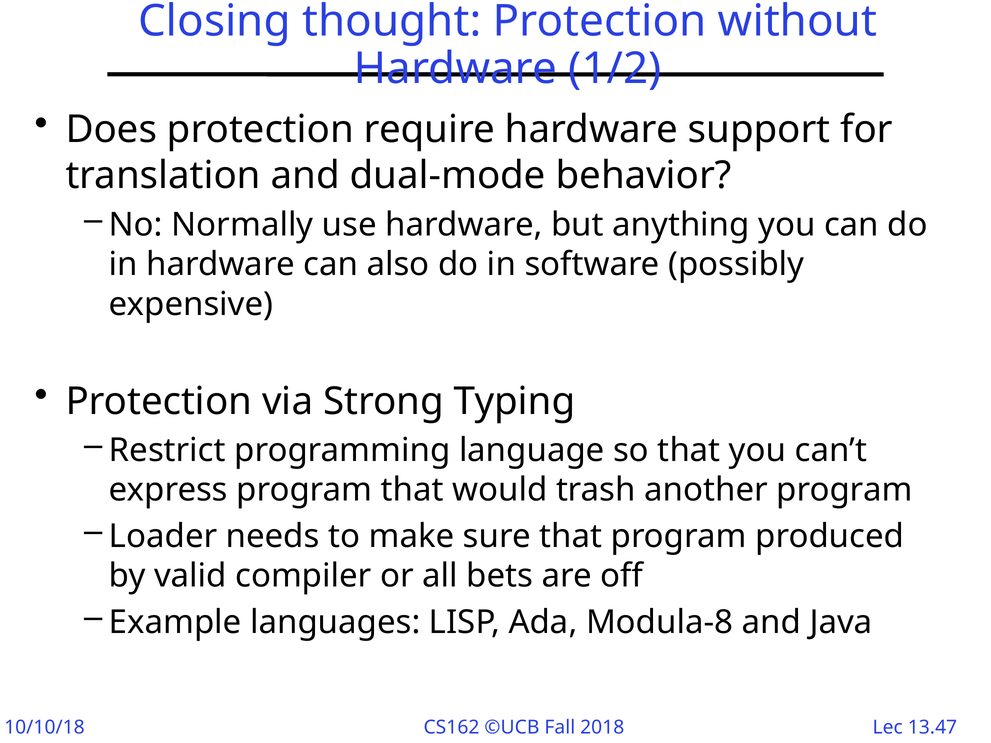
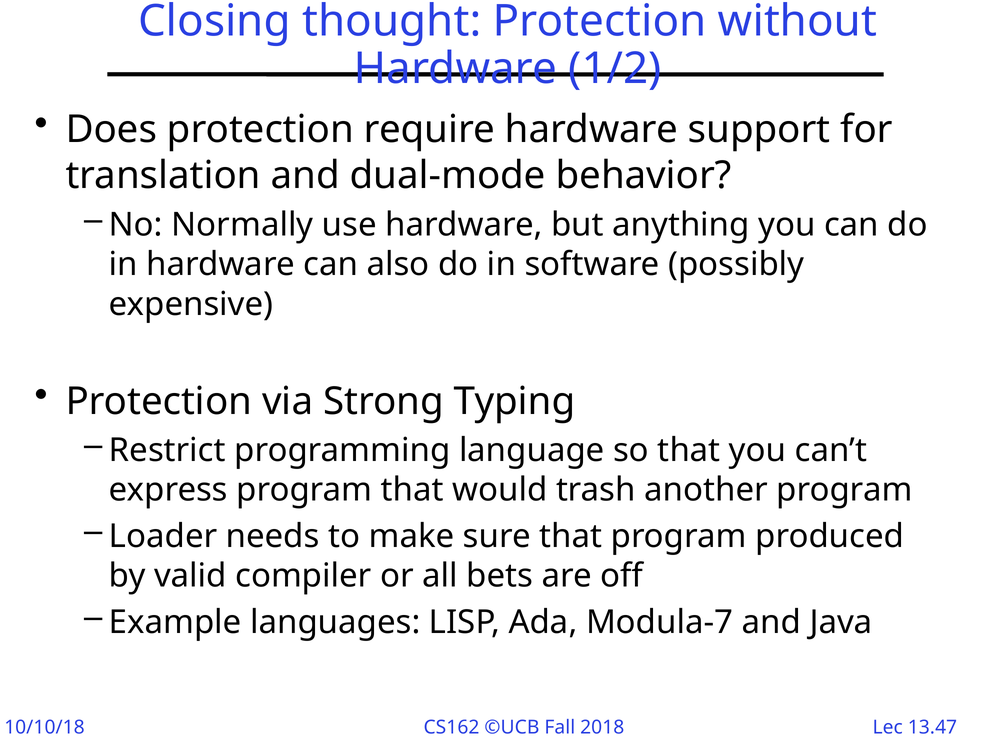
Modula-8: Modula-8 -> Modula-7 (660, 622)
